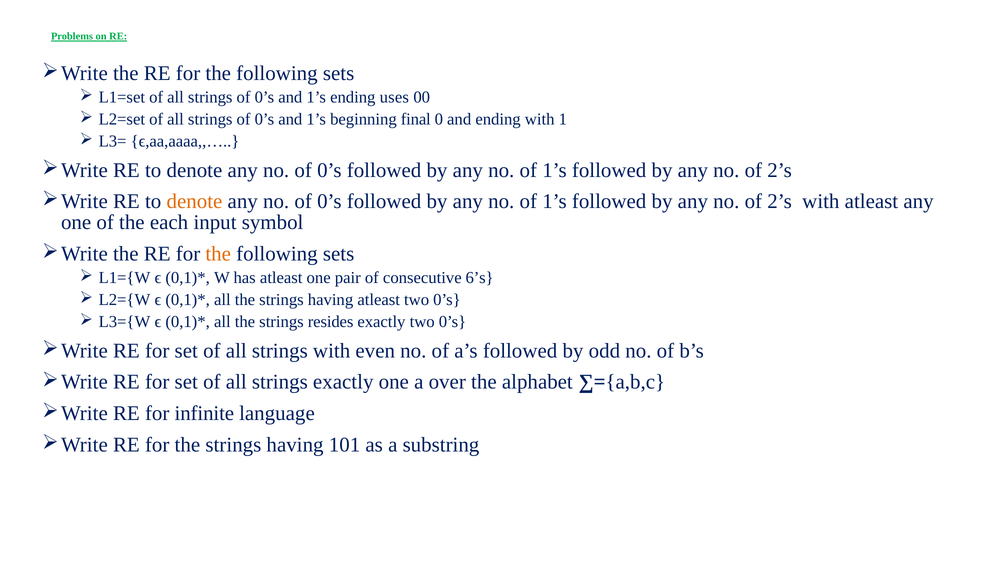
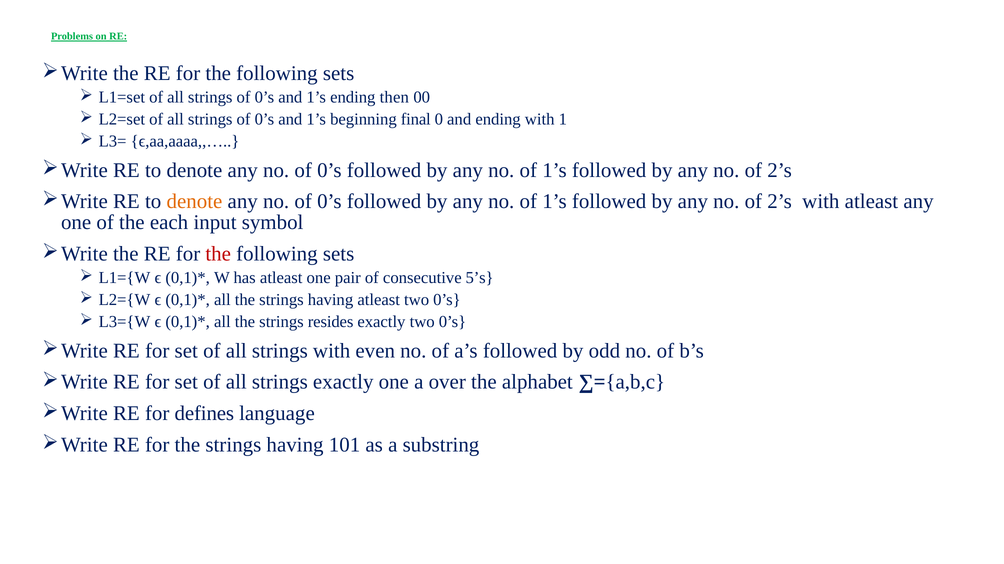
uses: uses -> then (394, 97)
the colour: orange -> red (218, 254)
6’s: 6’s -> 5’s (480, 278)
infinite: infinite -> defines (204, 414)
